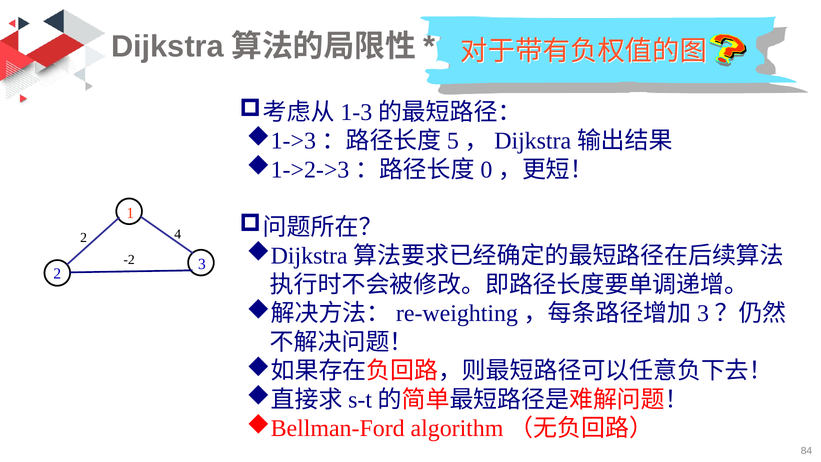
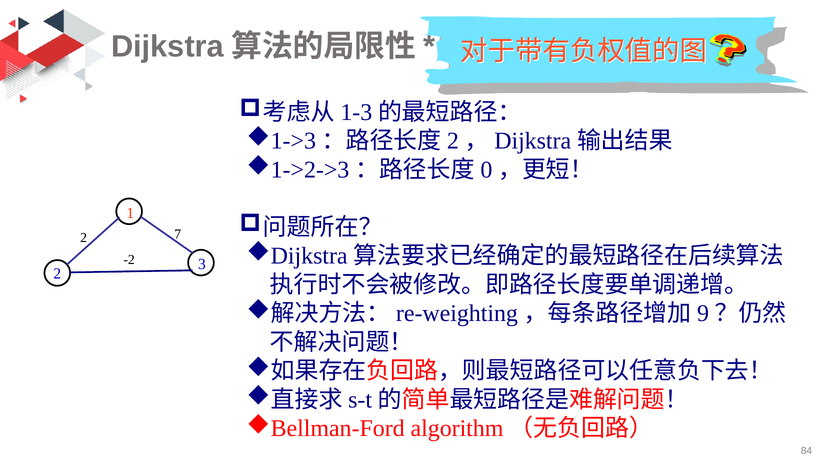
5: 5 -> 2 (453, 141)
4: 4 -> 7 (178, 234)
3: 3 -> 9 (703, 313)
